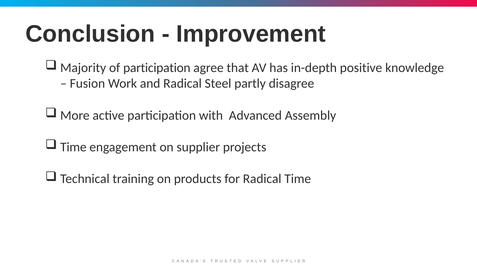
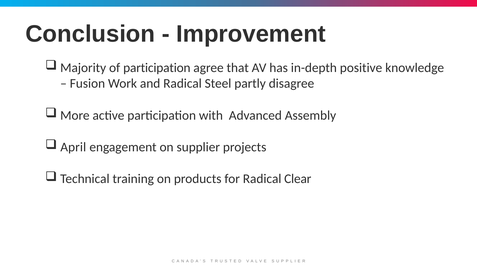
Time: Time -> April (73, 147)
Radical Time: Time -> Clear (298, 179)
